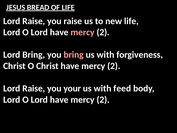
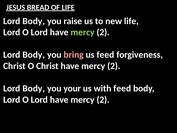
Raise: Raise -> Body (34, 21)
mercy colour: pink -> light green (83, 32)
Bring: Bring -> Body (34, 55)
with: with -> feed (105, 55)
Raise: Raise -> Body (34, 88)
